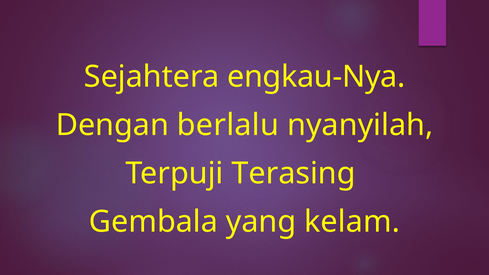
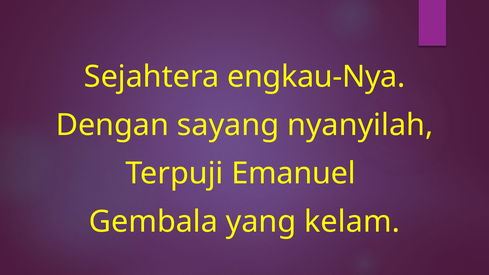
berlalu: berlalu -> sayang (228, 125)
Terasing: Terasing -> Emanuel (294, 174)
